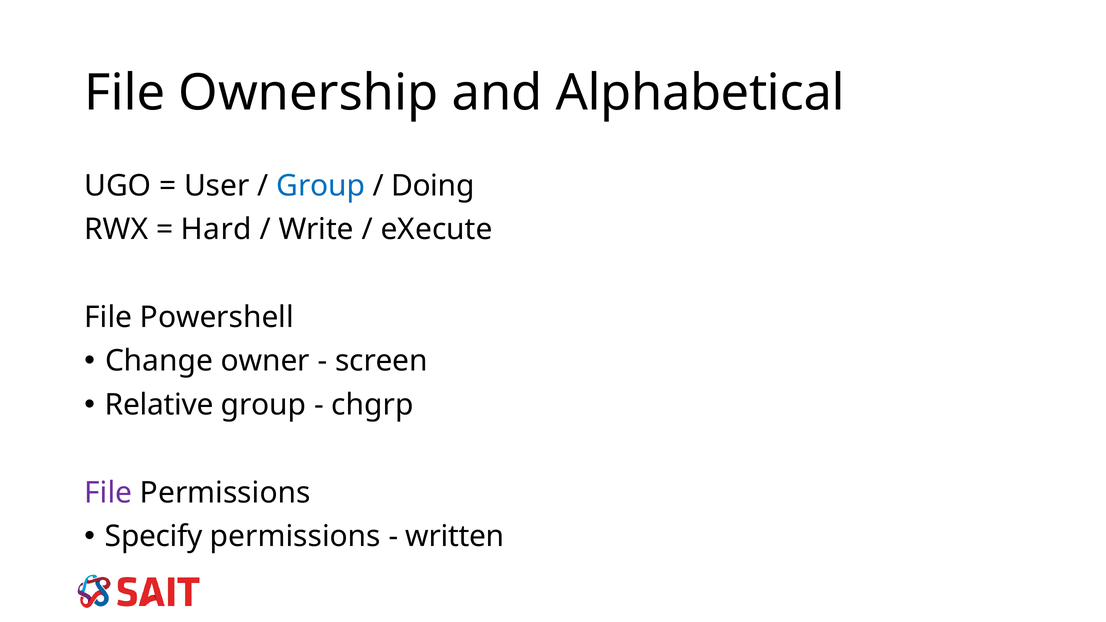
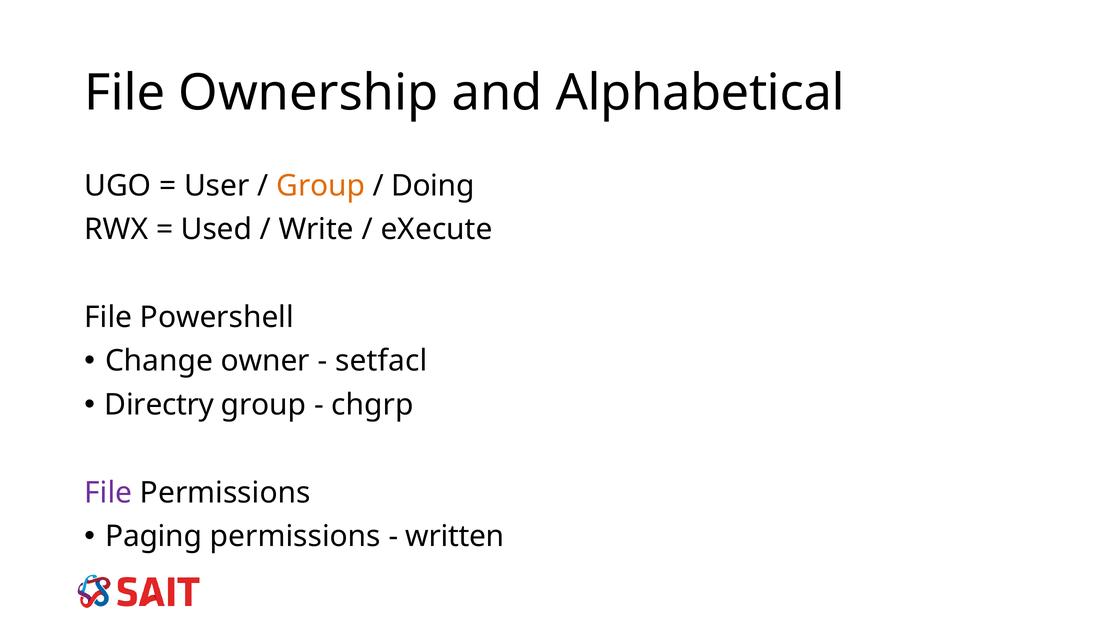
Group colour: blue -> orange (321, 186)
Hard: Hard -> Used (216, 230)
screen: screen -> setfacl (381, 361)
Relative: Relative -> Directry (159, 405)
Specify: Specify -> Paging (154, 537)
